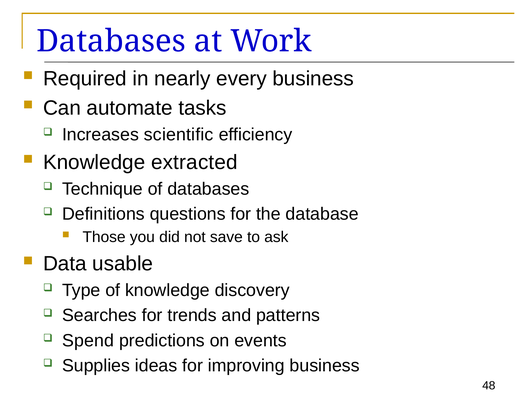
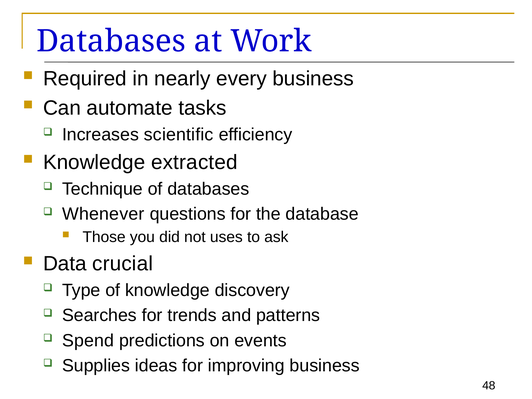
Definitions: Definitions -> Whenever (103, 214)
save: save -> uses (226, 237)
usable: usable -> crucial (123, 264)
